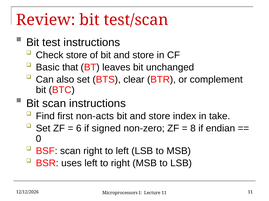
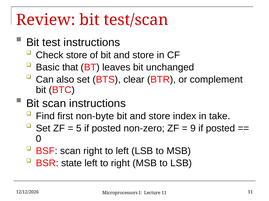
non-acts: non-acts -> non-byte (95, 117)
6: 6 -> 5 (79, 129)
signed: signed -> posted (106, 129)
8: 8 -> 9 (193, 129)
endian: endian -> posted (220, 129)
uses: uses -> state (72, 164)
